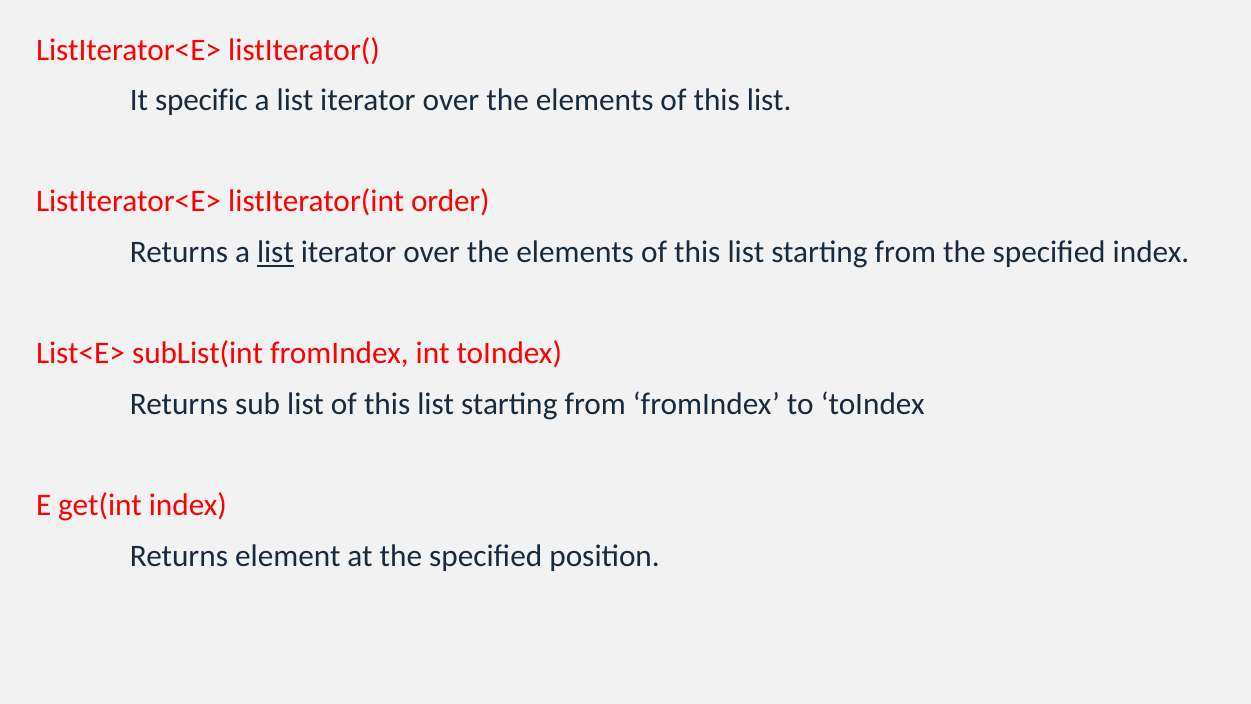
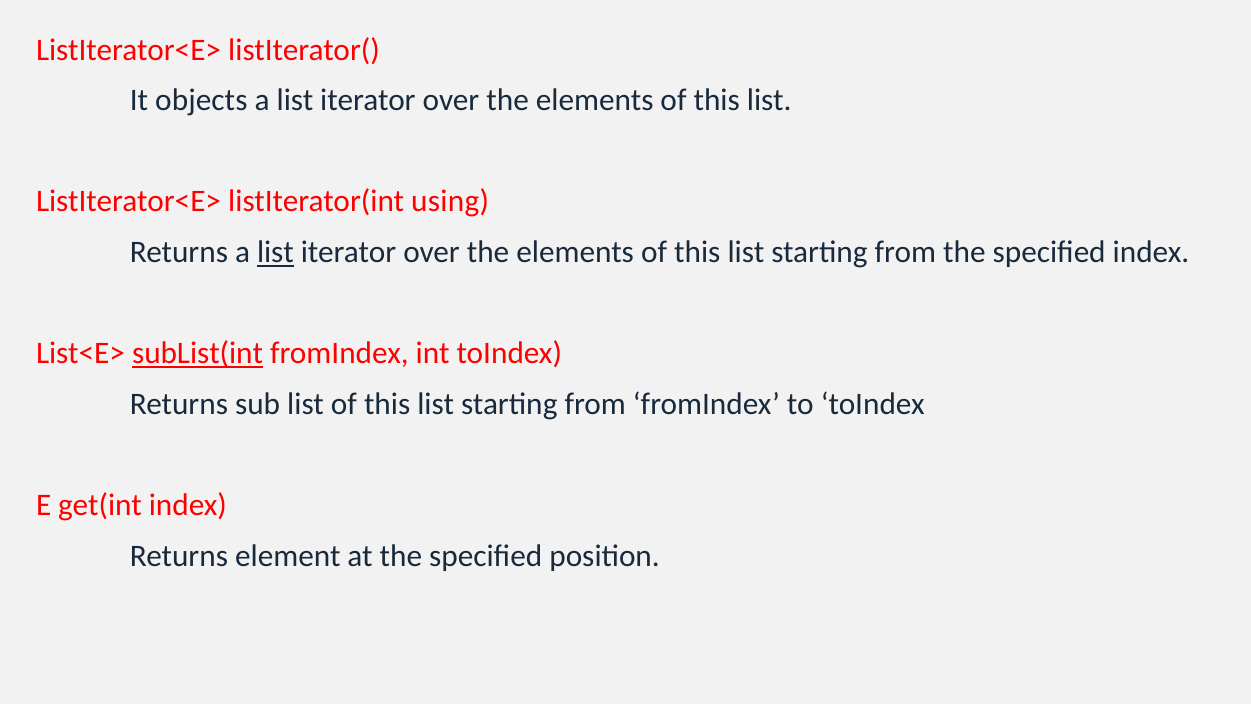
specific: specific -> objects (201, 100)
order: order -> using (450, 201)
subList(int underline: none -> present (198, 353)
